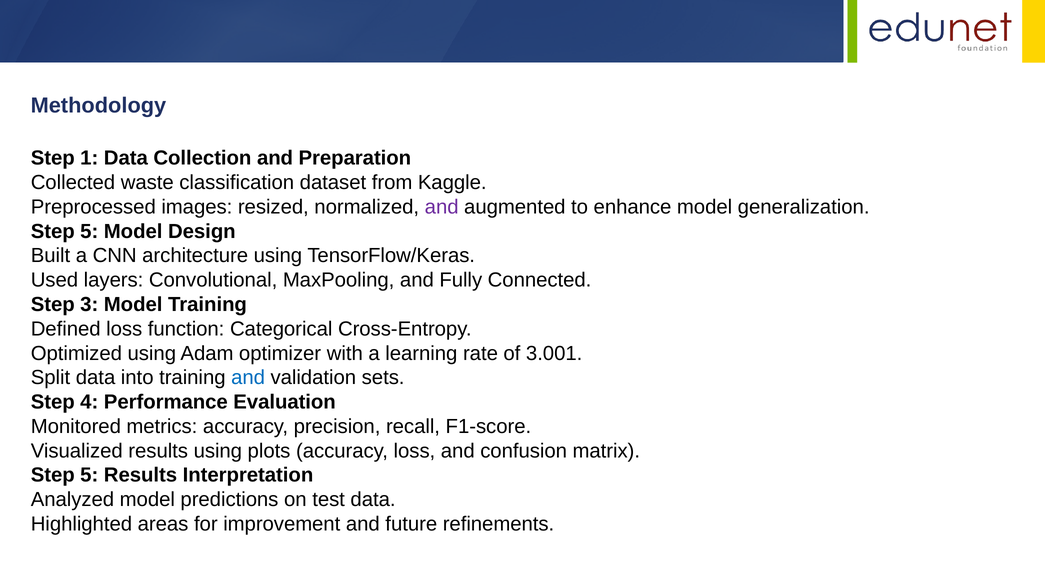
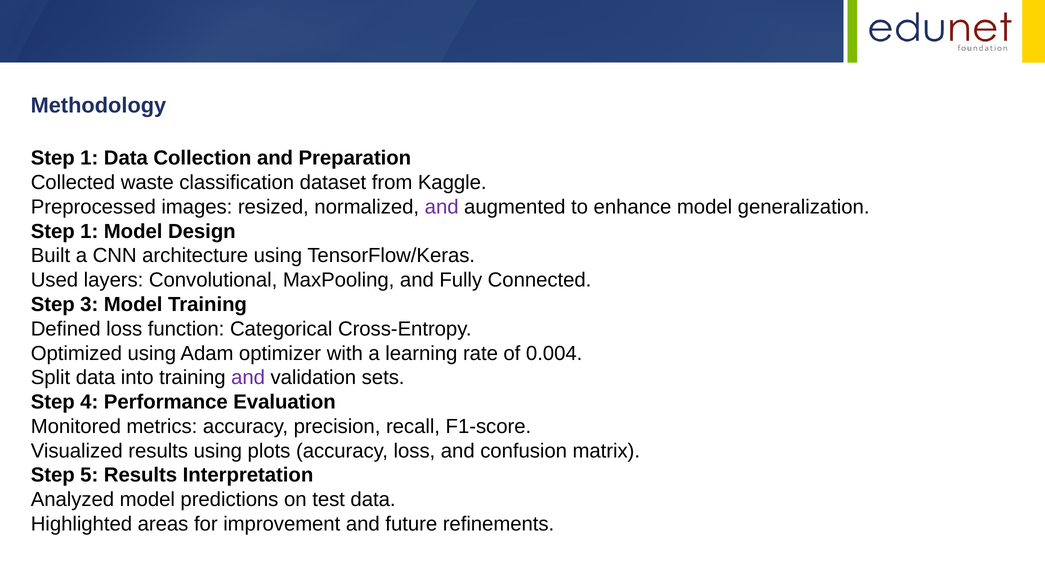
5: 5 -> 1 (89, 231)
3.001: 3.001 -> 0.004 (554, 353)
and colour: blue -> purple (248, 378)
